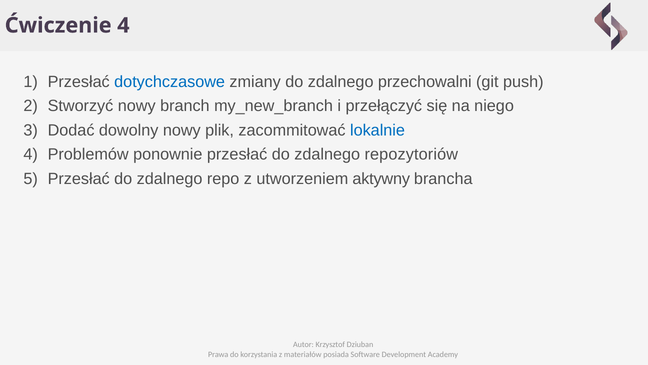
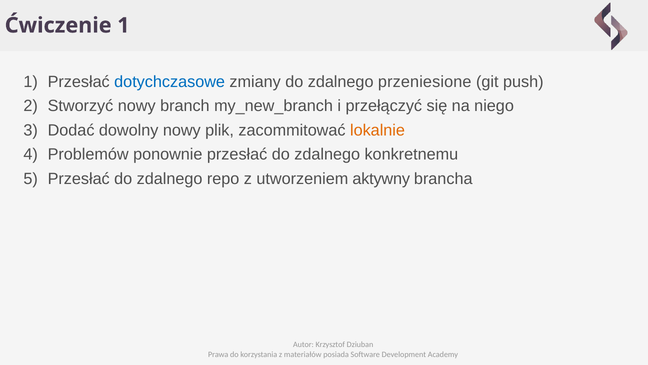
Ćwiczenie 4: 4 -> 1 (123, 25)
przechowalni: przechowalni -> przeniesione (425, 82)
lokalnie colour: blue -> orange (378, 130)
repozytoriów: repozytoriów -> konkretnemu (411, 154)
